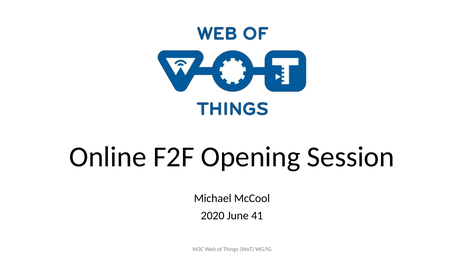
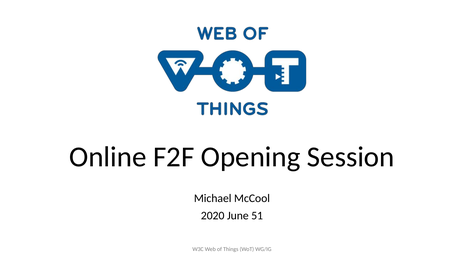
41: 41 -> 51 (257, 216)
